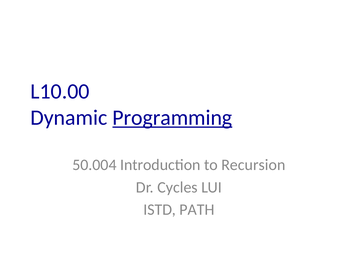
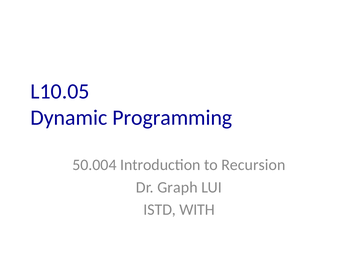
L10.00: L10.00 -> L10.05 (60, 91)
Programming underline: present -> none (172, 117)
Cycles: Cycles -> Graph (177, 187)
PATH: PATH -> WITH (197, 209)
